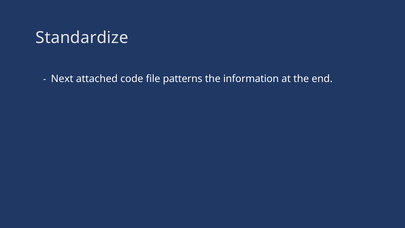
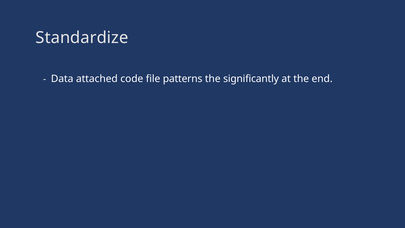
Next: Next -> Data (62, 79)
information: information -> significantly (251, 79)
